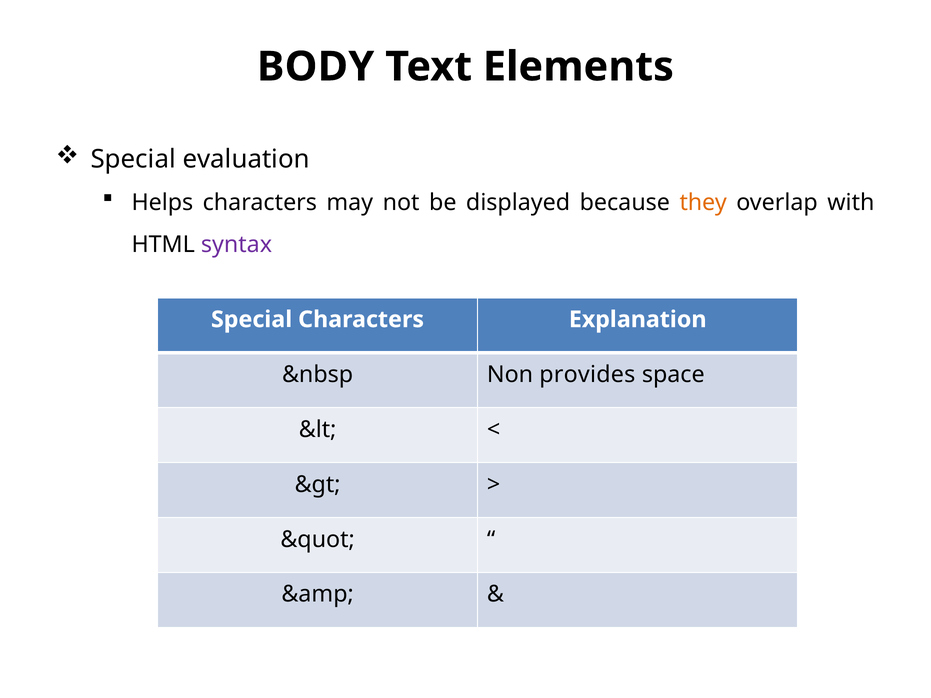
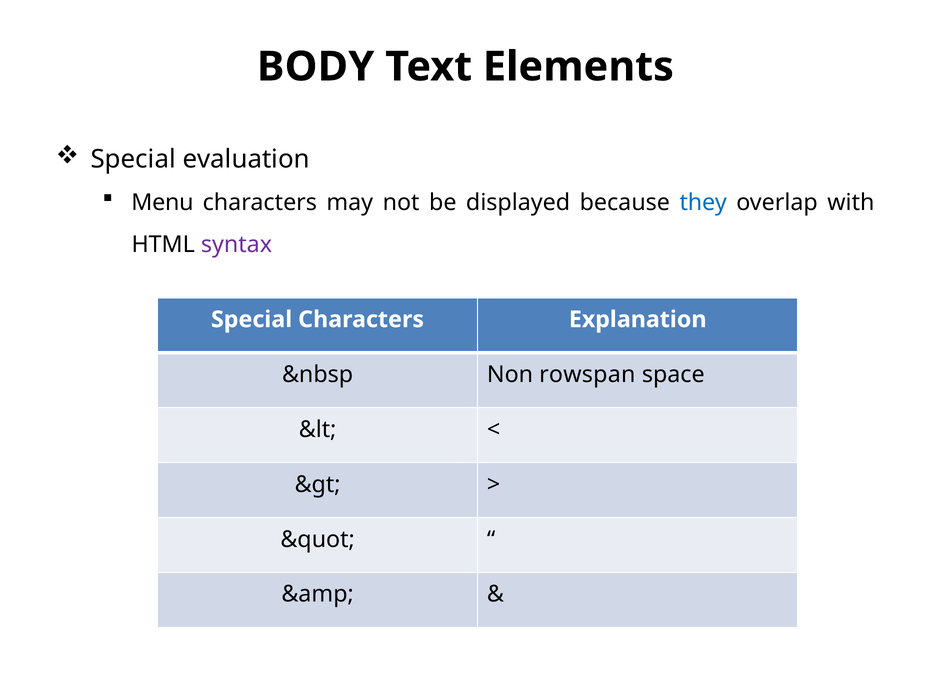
Helps: Helps -> Menu (162, 203)
they colour: orange -> blue (703, 203)
provides: provides -> rowspan (587, 375)
